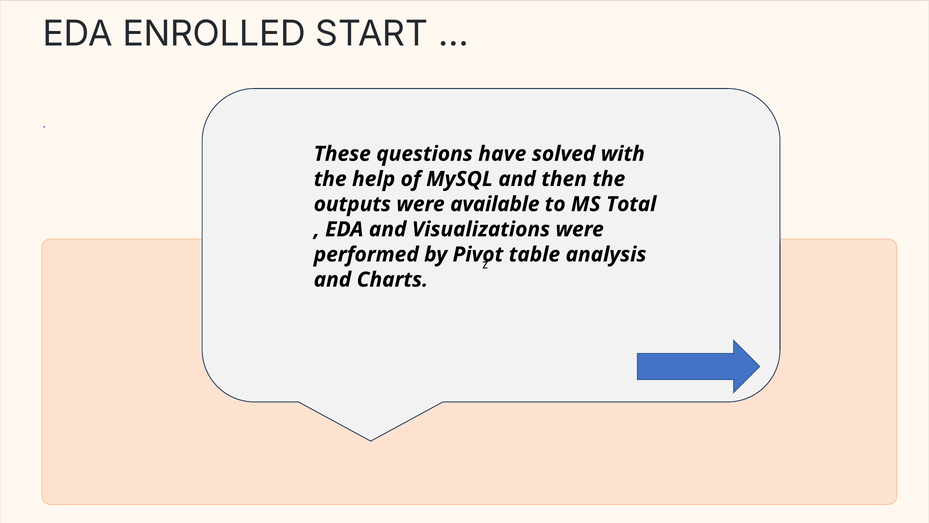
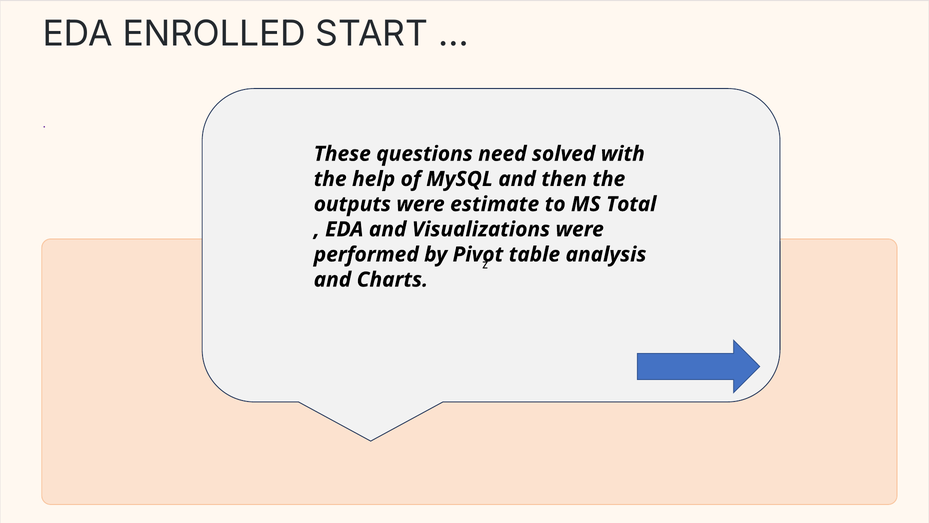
have: have -> need (502, 154)
available: available -> estimate (495, 204)
